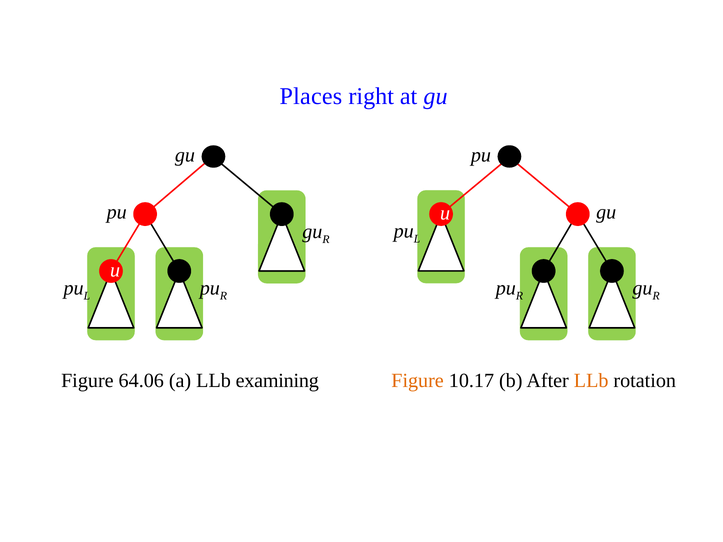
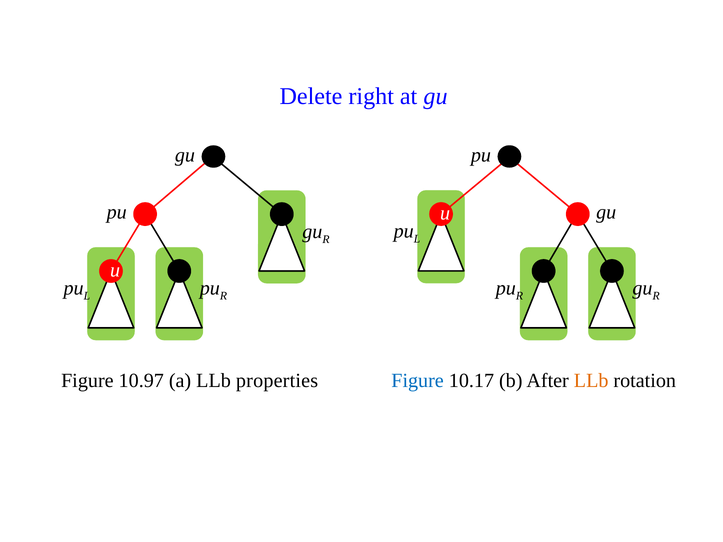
Places: Places -> Delete (311, 96)
64.06: 64.06 -> 10.97 (141, 381)
examining: examining -> properties (277, 381)
Figure colour: orange -> blue (418, 381)
